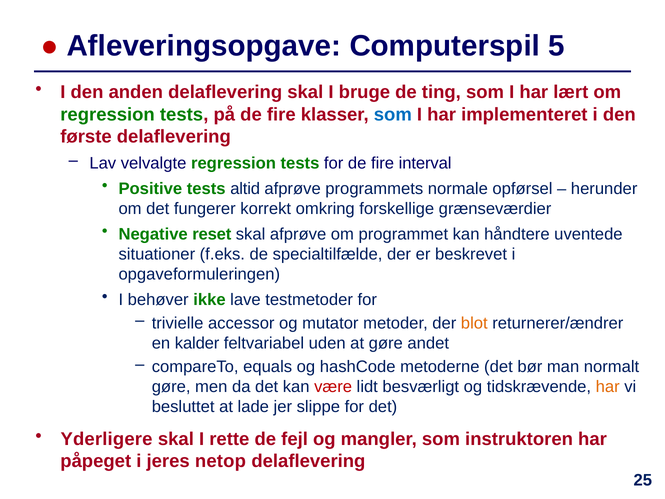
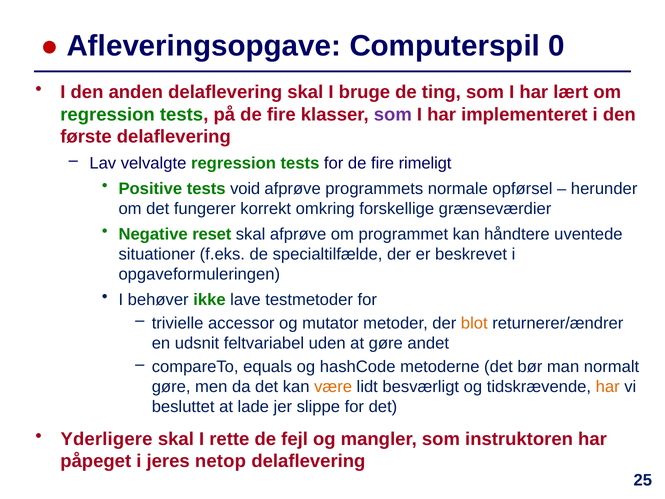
5: 5 -> 0 (556, 46)
som colour: blue -> purple (393, 114)
interval: interval -> rimeligt (425, 163)
altid: altid -> void (245, 189)
kalder: kalder -> udsnit (197, 343)
være colour: red -> orange (333, 387)
